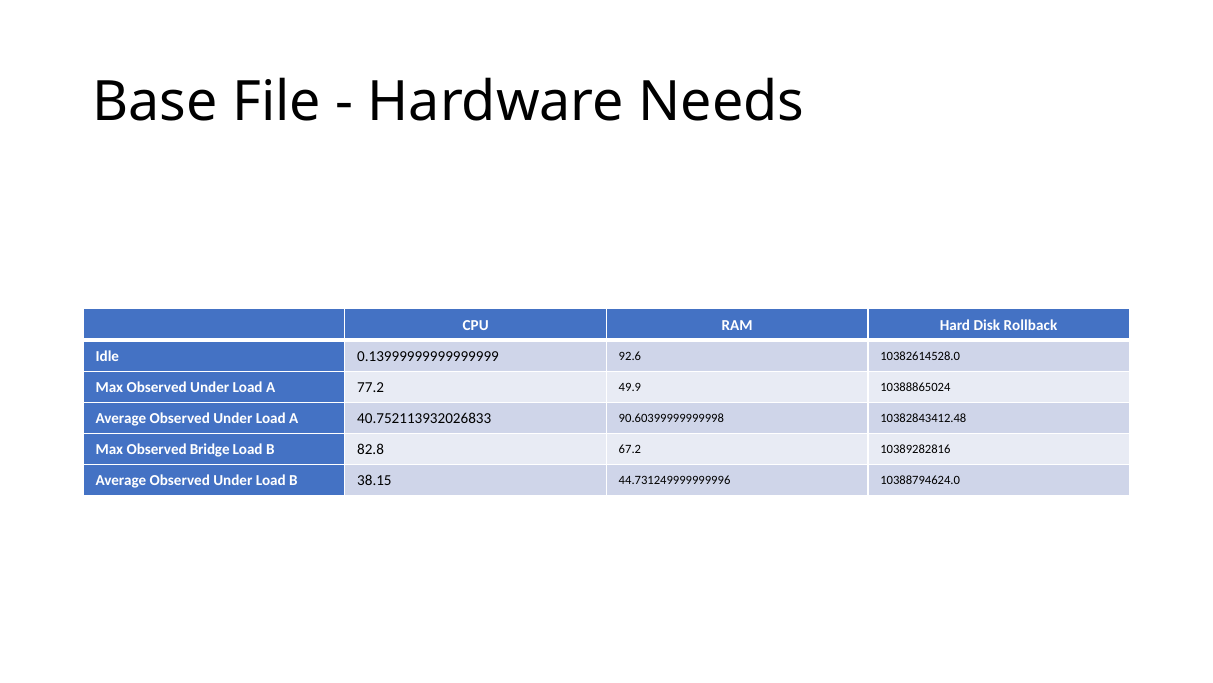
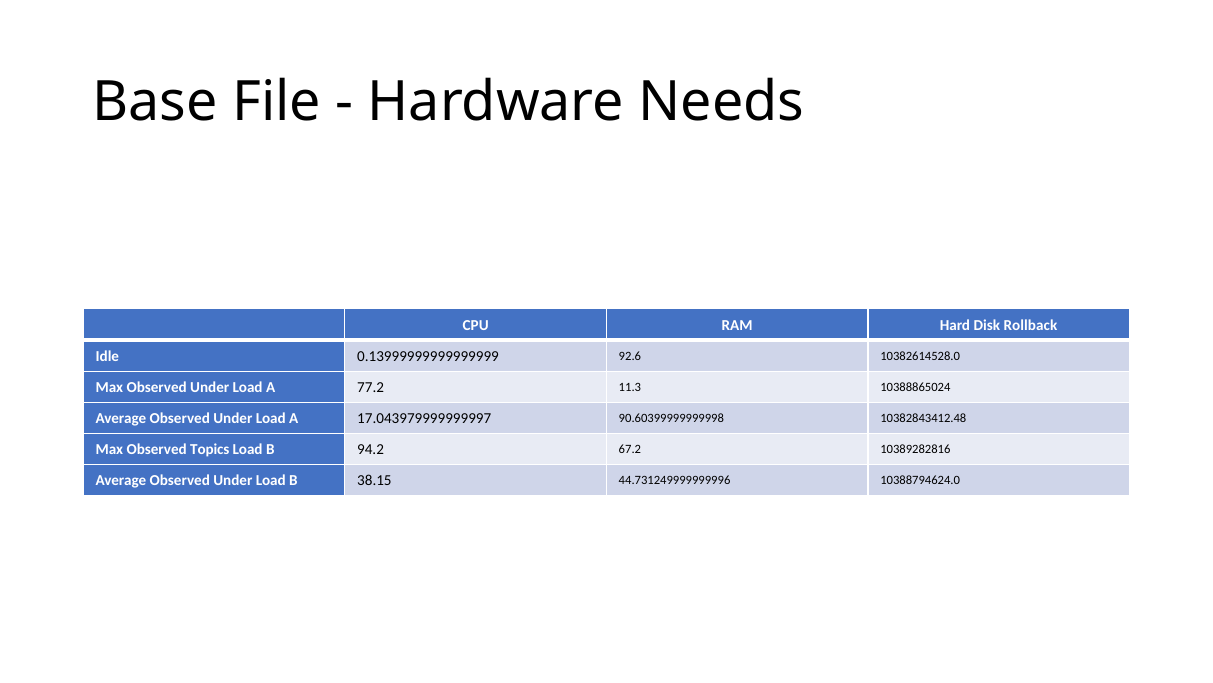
49.9: 49.9 -> 11.3 (630, 387)
40.752113932026833: 40.752113932026833 -> 17.043979999999997 (424, 418)
Bridge: Bridge -> Topics (210, 449)
82.8: 82.8 -> 94.2 (371, 449)
